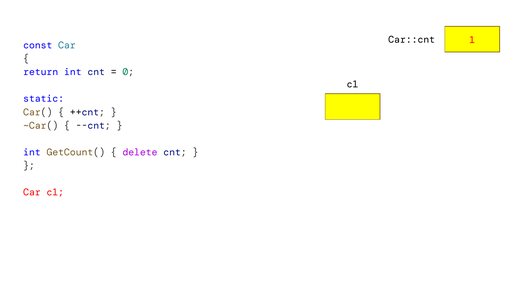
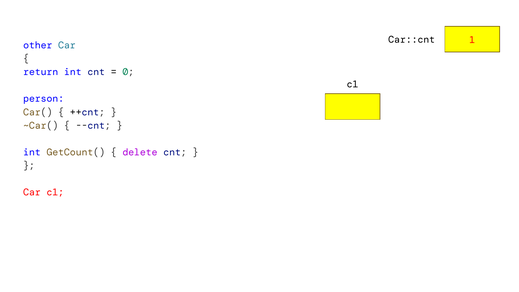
const: const -> other (38, 45)
static: static -> person (44, 99)
